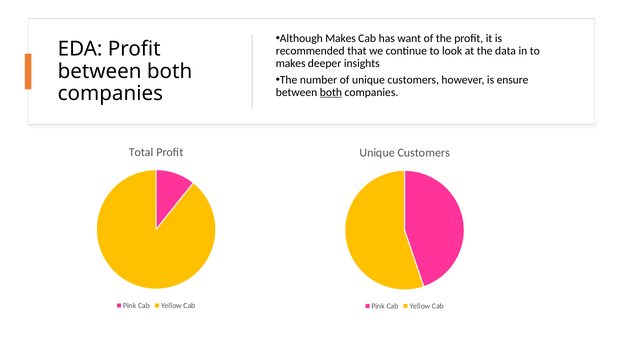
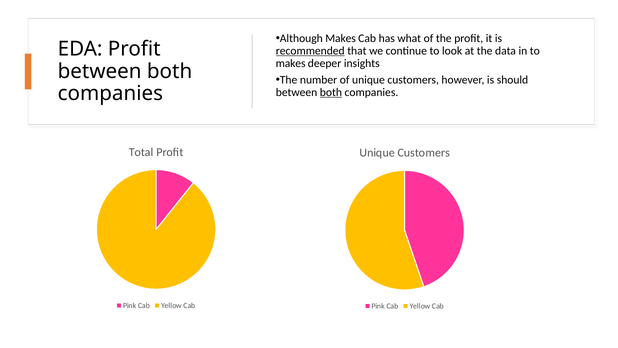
want: want -> what (409, 38)
recommended underline: none -> present (310, 51)
ensure: ensure -> should (512, 80)
